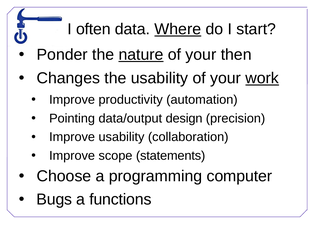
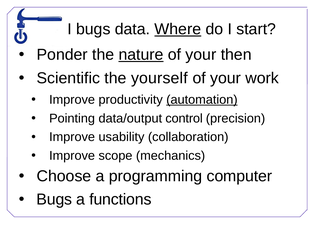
I often: often -> bugs (93, 29)
Changes: Changes -> Scientific (68, 78)
the usability: usability -> yourself (159, 78)
work underline: present -> none (262, 78)
automation underline: none -> present (202, 100)
design: design -> control (184, 118)
statements: statements -> mechanics (171, 156)
